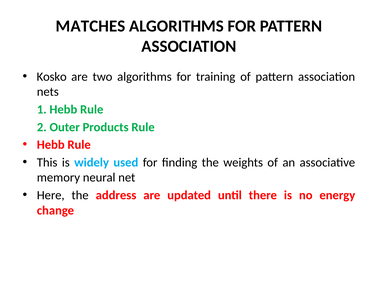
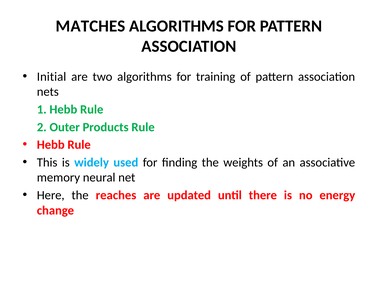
Kosko: Kosko -> Initial (52, 76)
address: address -> reaches (116, 195)
